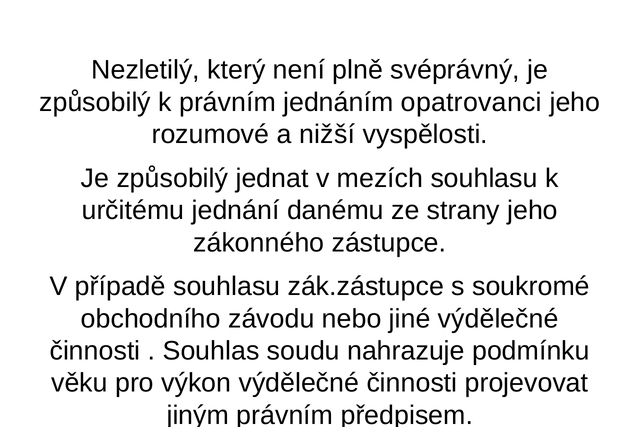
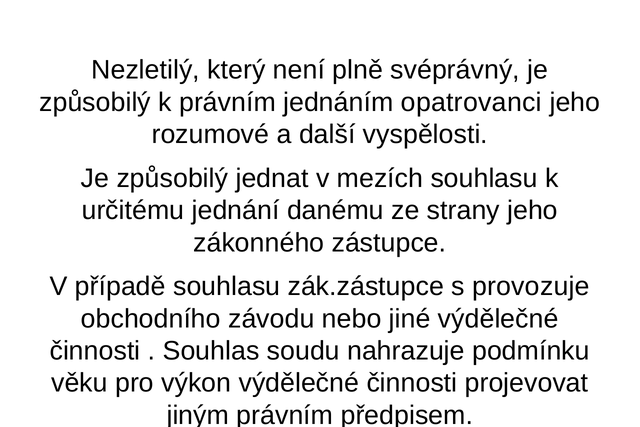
nižší: nižší -> další (327, 134)
soukromé: soukromé -> provozuje (531, 286)
